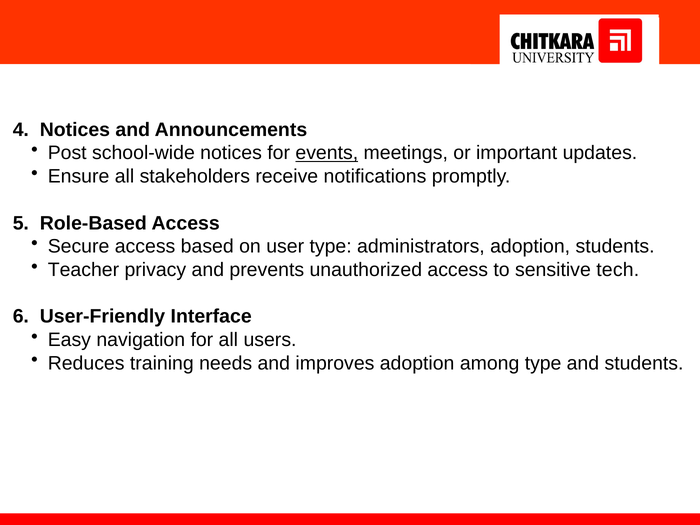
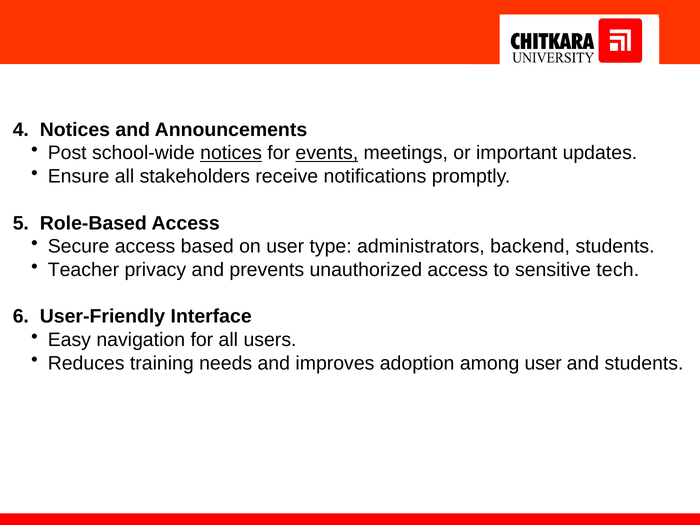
notices underline: none -> present (231, 153)
administrators adoption: adoption -> backend (530, 246)
among type: type -> user (543, 363)
